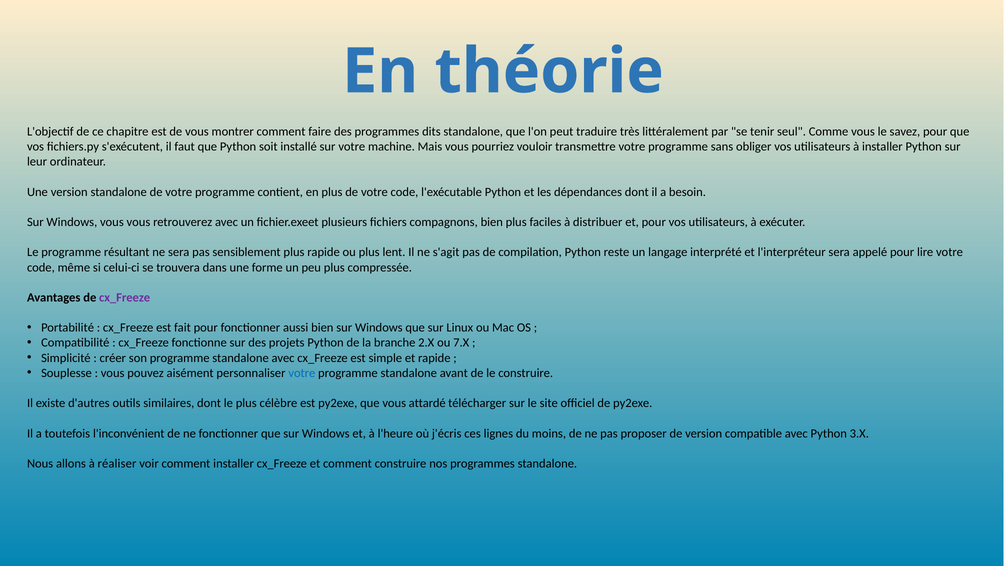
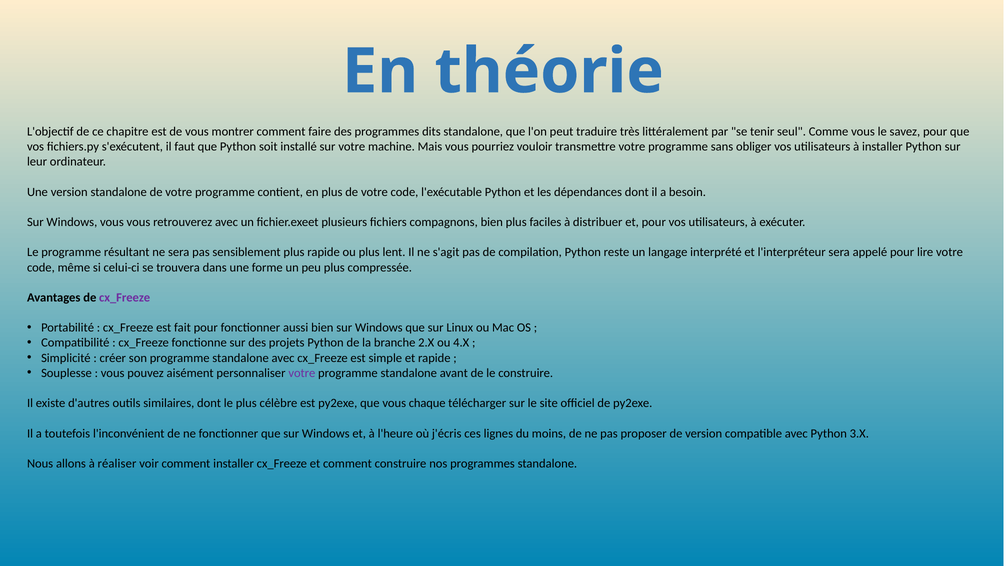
7.X: 7.X -> 4.X (461, 343)
votre colour: blue -> purple (302, 373)
attardé: attardé -> chaque (427, 403)
